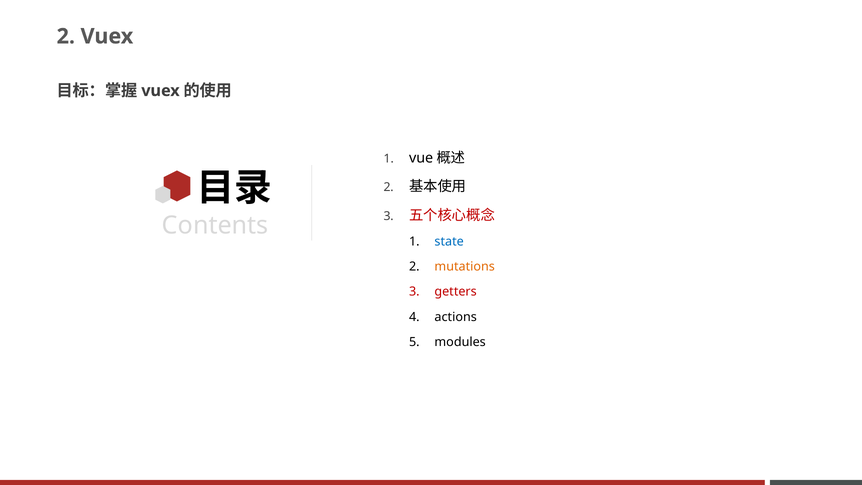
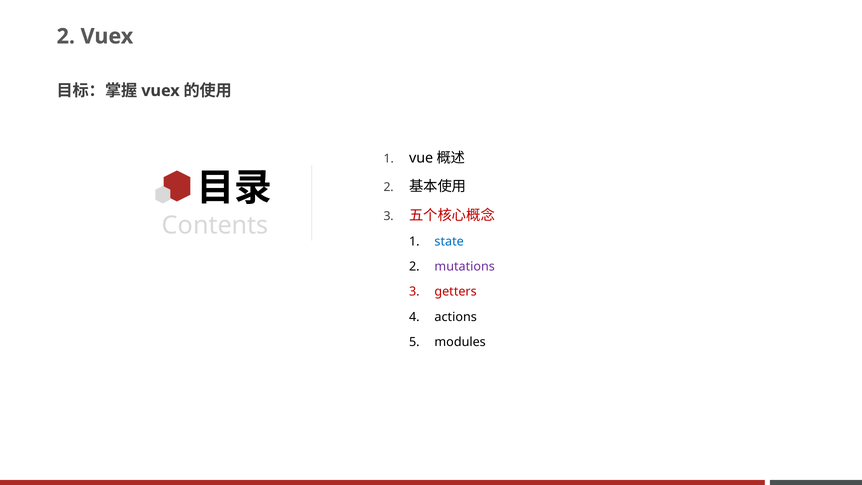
mutations colour: orange -> purple (465, 267)
